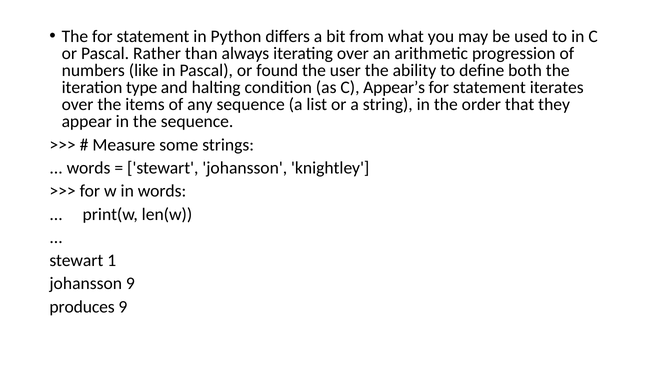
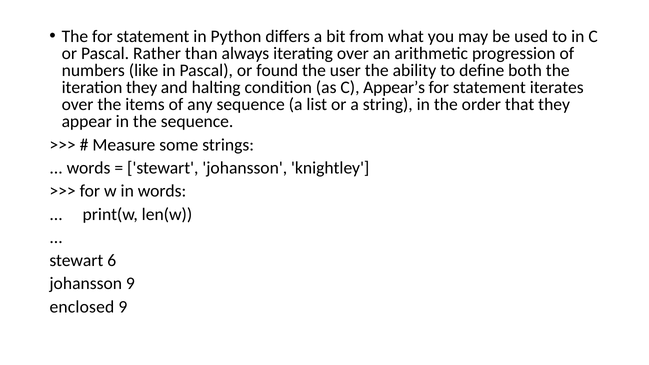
iteration type: type -> they (142, 88)
1: 1 -> 6 (112, 261)
produces: produces -> enclosed (82, 307)
